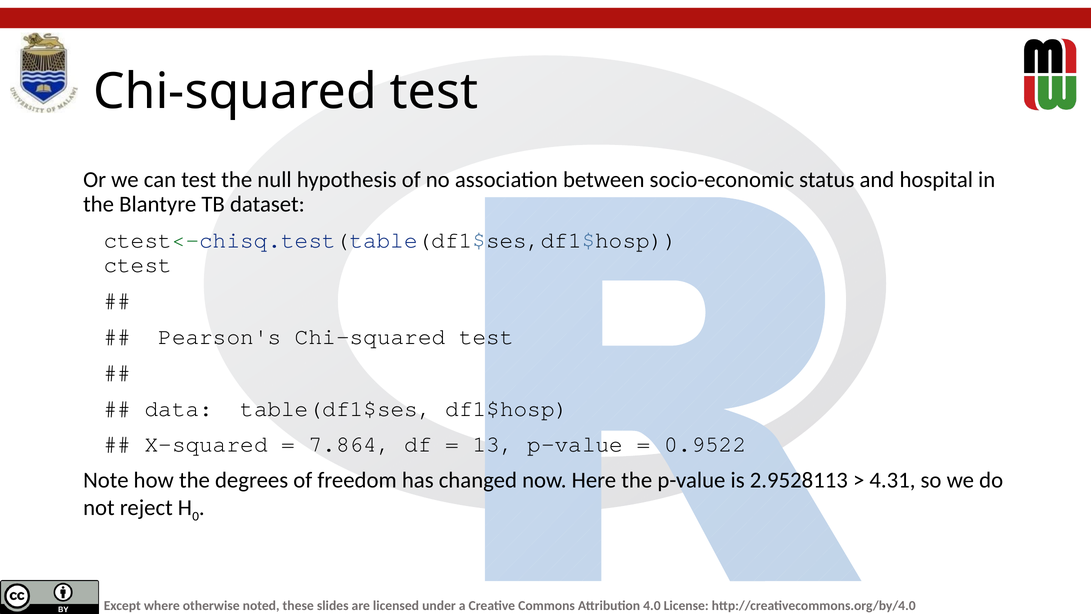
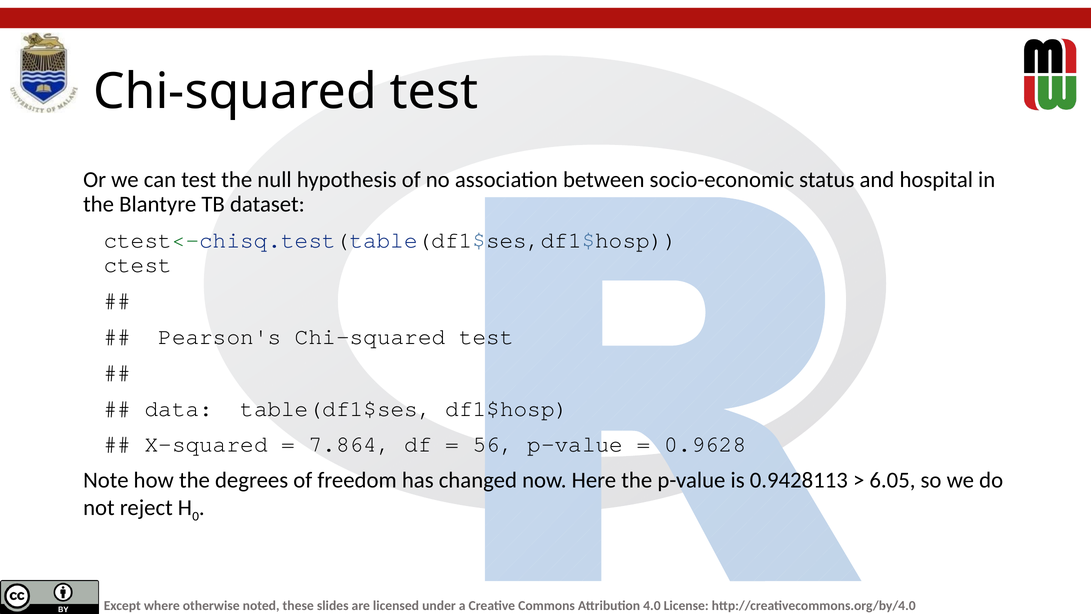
13: 13 -> 56 (493, 444)
0.9522: 0.9522 -> 0.9628 (705, 444)
2.9528113: 2.9528113 -> 0.9428113 (799, 480)
4.31: 4.31 -> 6.05 (892, 480)
